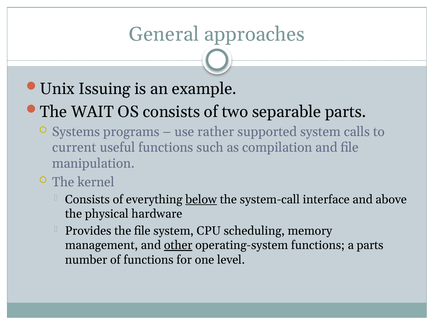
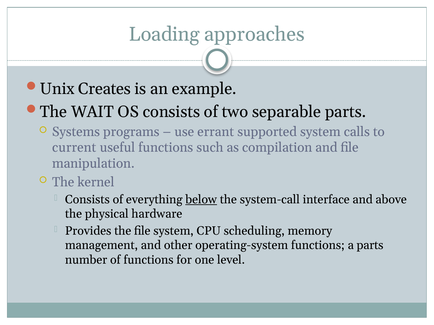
General: General -> Loading (164, 34)
Issuing: Issuing -> Creates (105, 89)
rather: rather -> errant (216, 132)
other underline: present -> none (178, 246)
